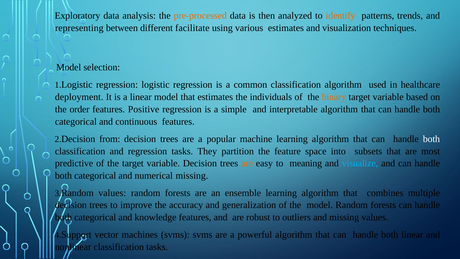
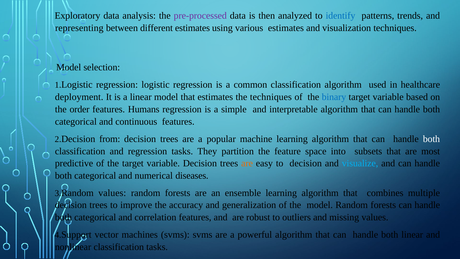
pre-processed colour: orange -> purple (200, 16)
identify colour: orange -> blue (341, 16)
different facilitate: facilitate -> estimates (192, 28)
the individuals: individuals -> techniques (271, 97)
binary colour: orange -> blue (334, 97)
Positive: Positive -> Humans (144, 109)
to meaning: meaning -> decision (306, 163)
numerical missing: missing -> diseases (192, 175)
knowledge: knowledge -> correlation (155, 217)
